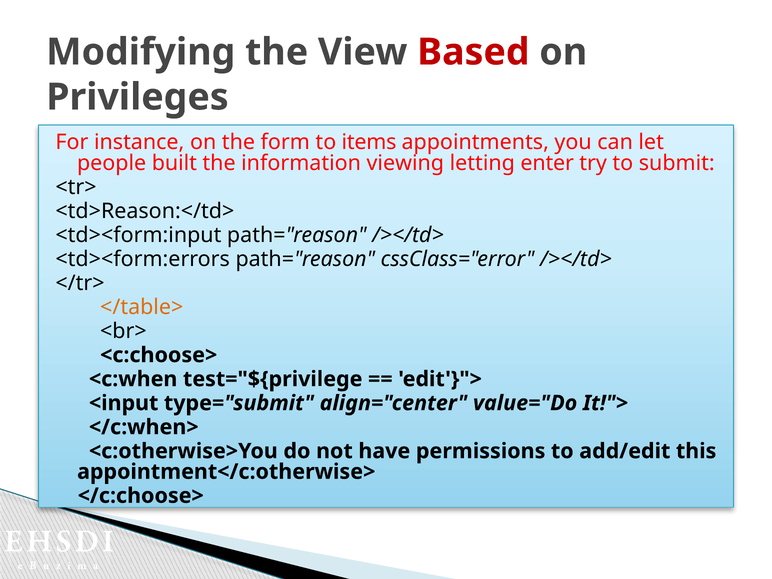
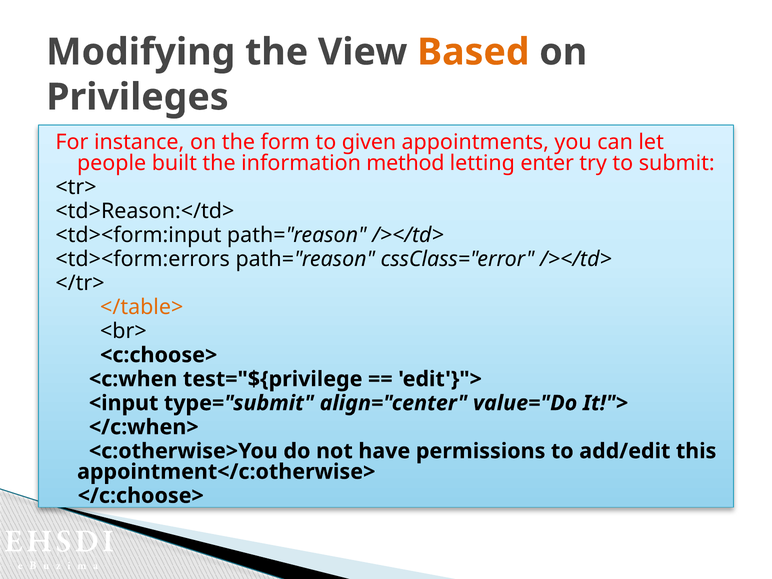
Based colour: red -> orange (473, 52)
items: items -> given (369, 142)
viewing: viewing -> method (405, 163)
